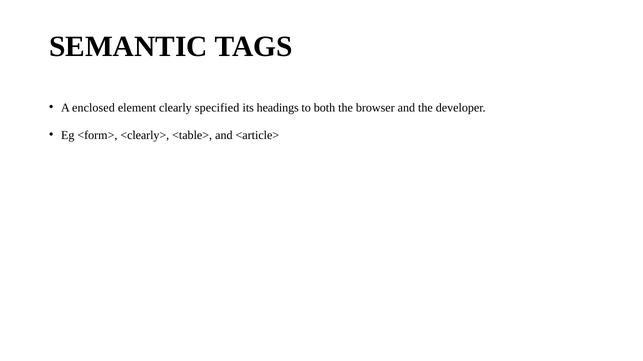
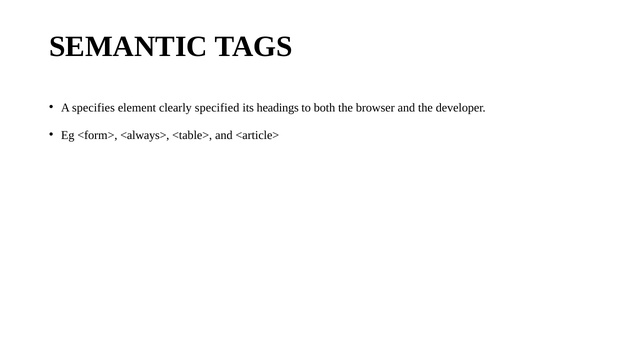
enclosed: enclosed -> specifies (93, 108)
<clearly>: <clearly> -> <always> (145, 135)
